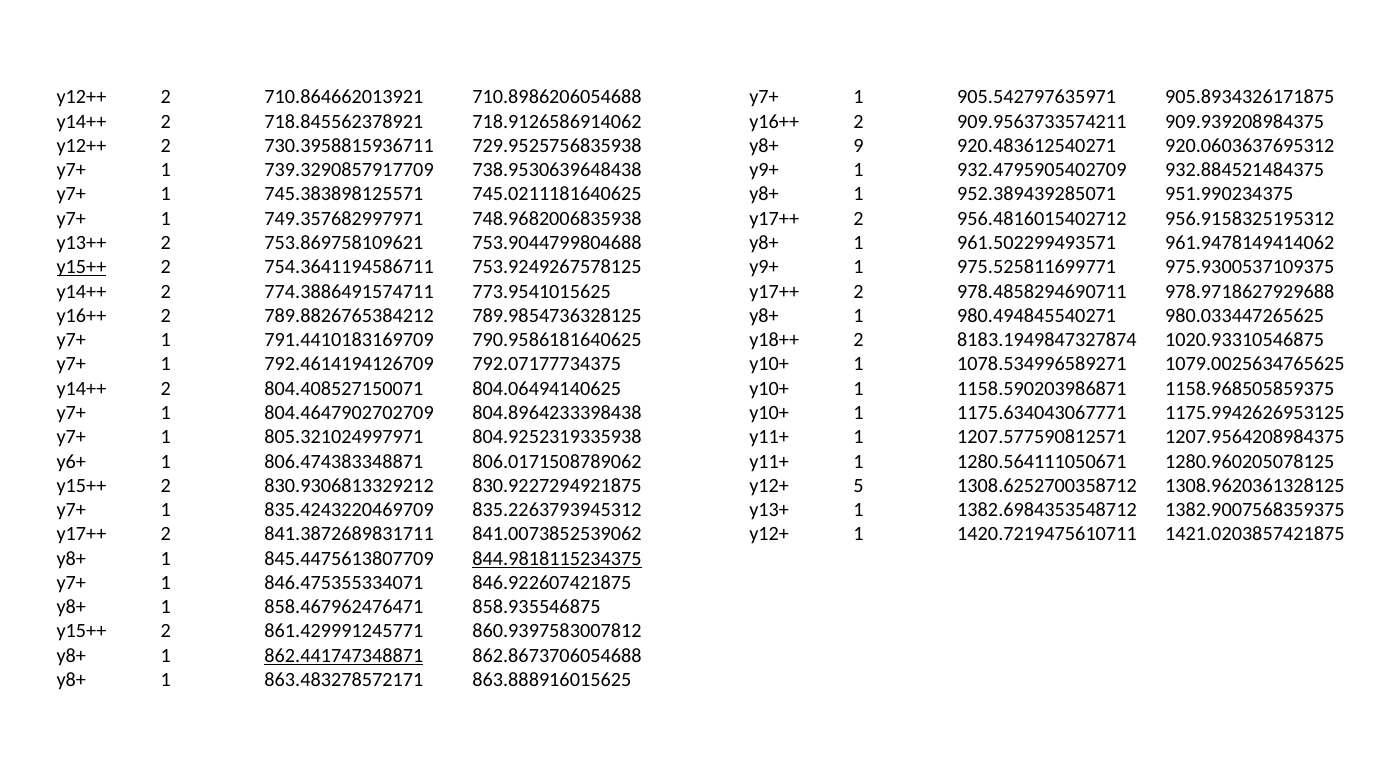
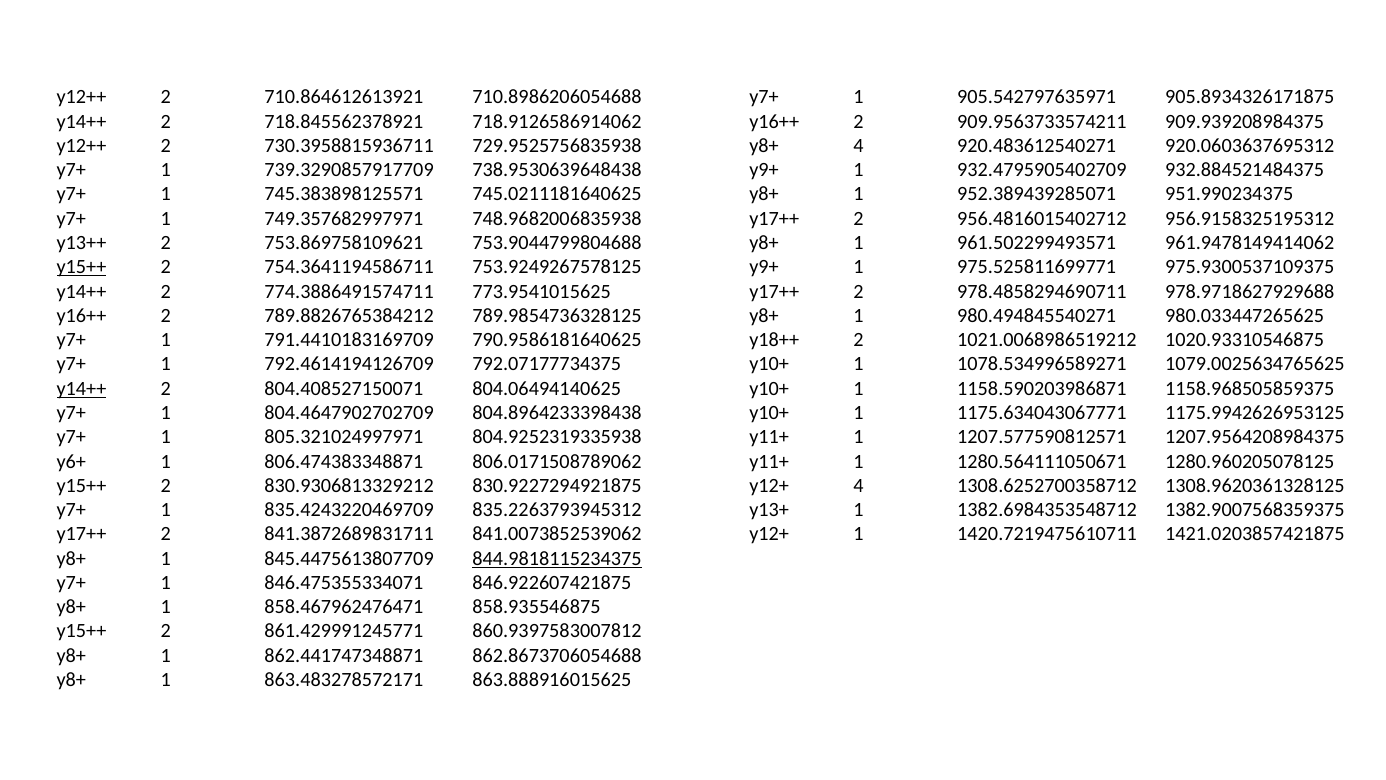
710.864662013921: 710.864662013921 -> 710.864612613921 (344, 97)
y8+ 9: 9 -> 4 (858, 146)
8183.1949847327874: 8183.1949847327874 -> 1021.0068986519212 (1047, 340)
y14++ underline: none -> present (81, 388)
y12+ 5: 5 -> 4 (858, 485)
862.441747348871 underline: present -> none (344, 655)
